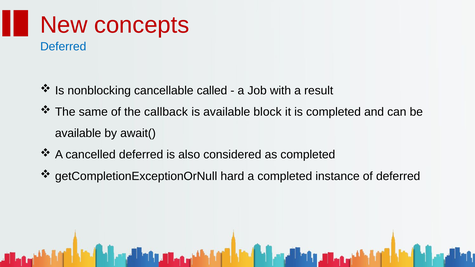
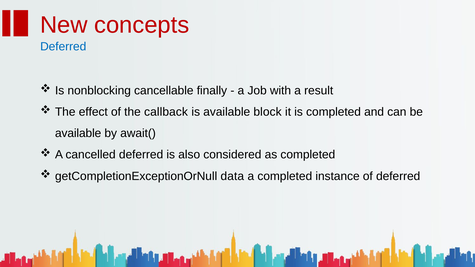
called: called -> finally (212, 91)
same: same -> effect (93, 112)
hard: hard -> data (232, 176)
